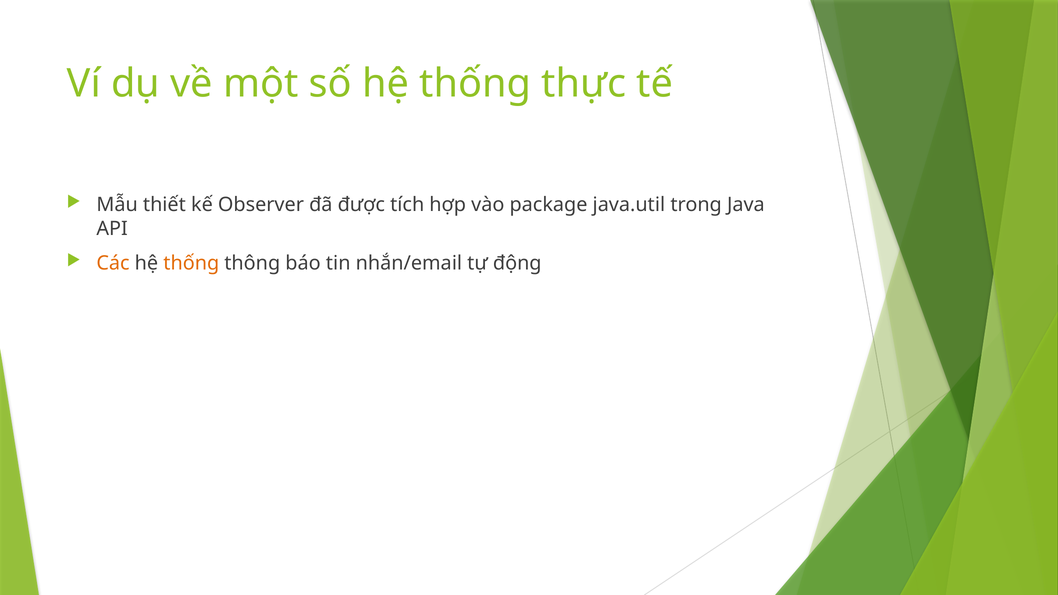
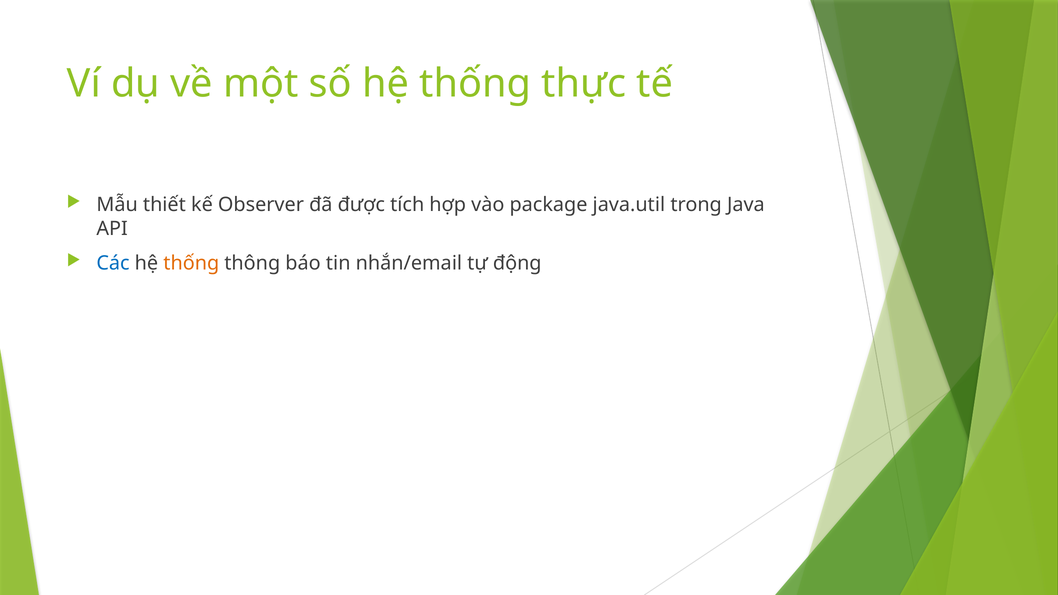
Các colour: orange -> blue (113, 263)
